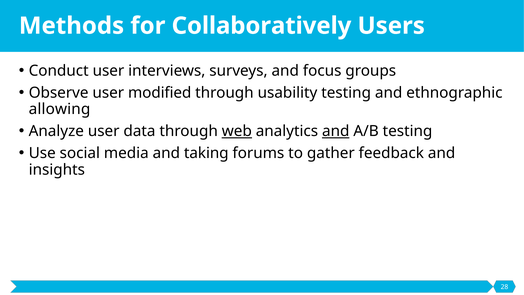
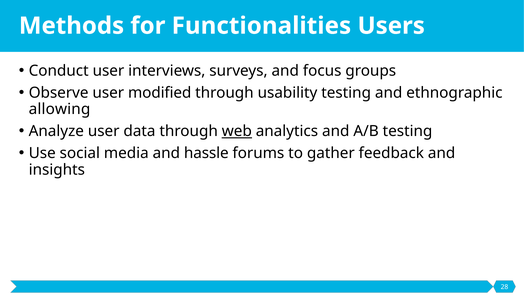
Collaboratively: Collaboratively -> Functionalities (261, 26)
and underline: present -> none (336, 131)
taking: taking -> hassle (206, 153)
